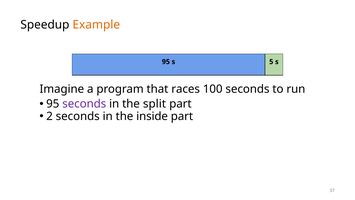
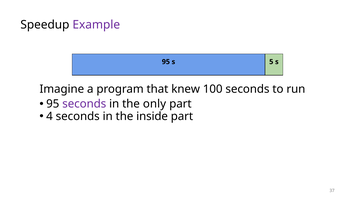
Example colour: orange -> purple (96, 25)
races: races -> knew (186, 89)
split: split -> only (155, 104)
2: 2 -> 4 (49, 116)
